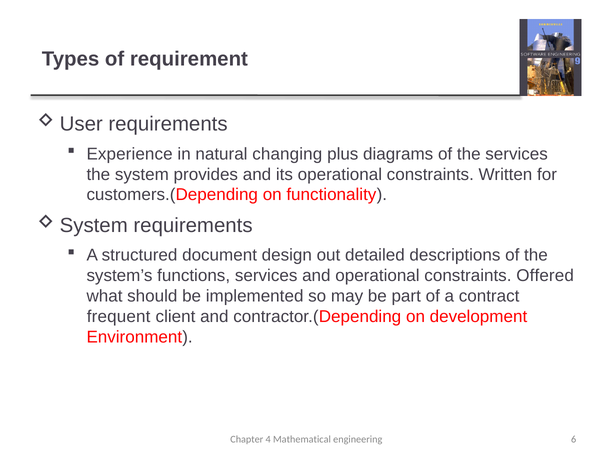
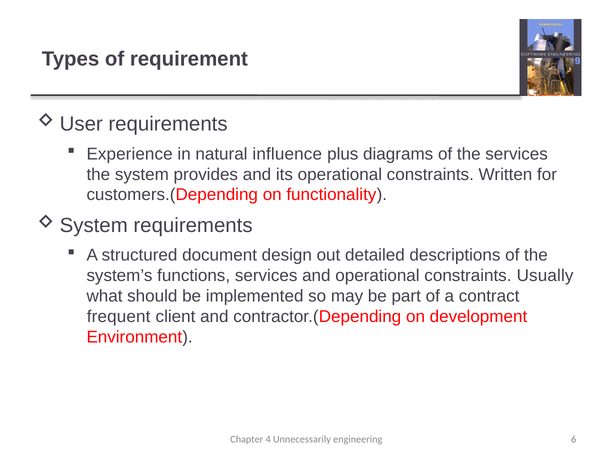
changing: changing -> influence (287, 154)
Offered: Offered -> Usually (545, 275)
Mathematical: Mathematical -> Unnecessarily (302, 439)
